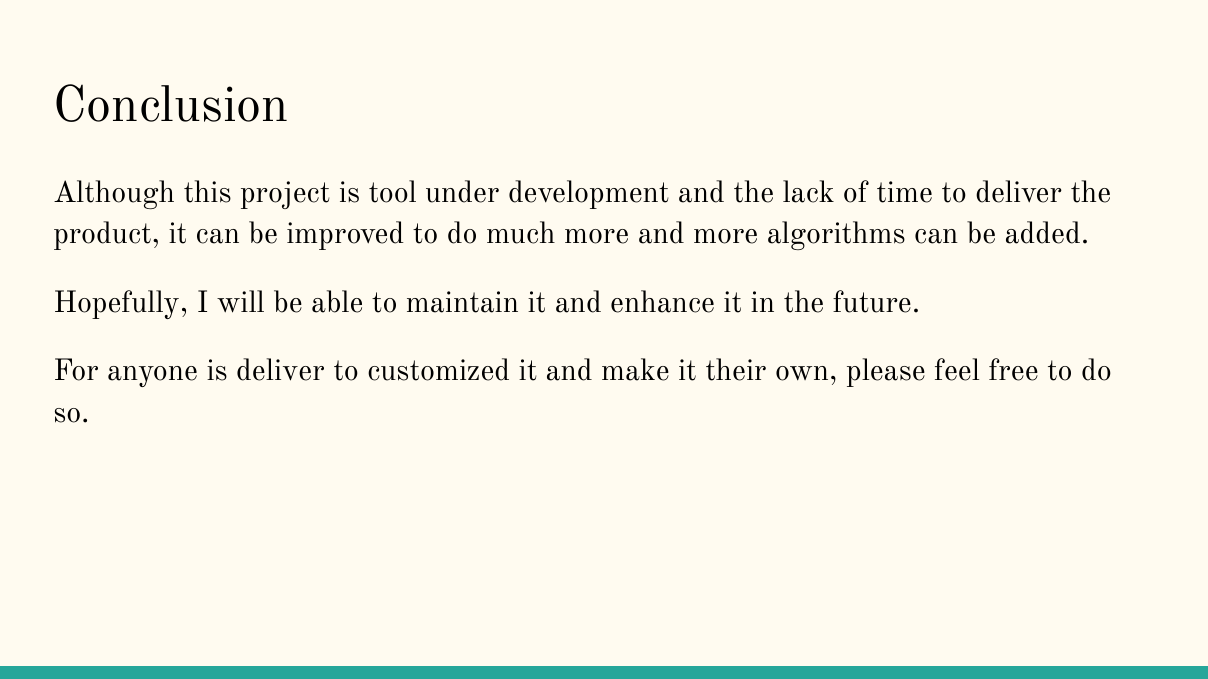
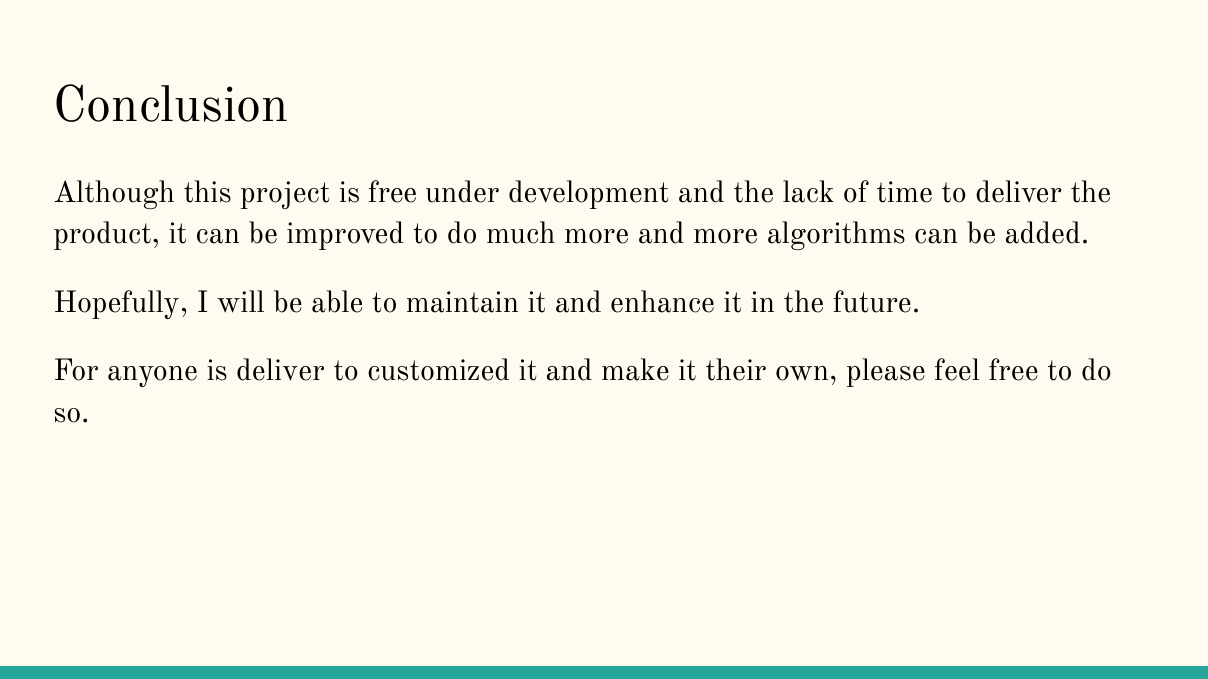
is tool: tool -> free (393, 192)
